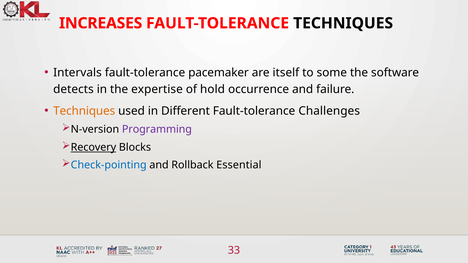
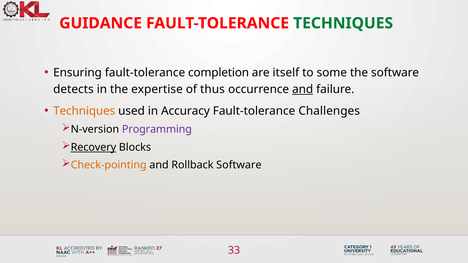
INCREASES: INCREASES -> GUIDANCE (101, 23)
TECHNIQUES colour: black -> green (343, 23)
Intervals: Intervals -> Ensuring (78, 73)
pacemaker: pacemaker -> completion (219, 73)
hold: hold -> thus (212, 89)
and underline: none -> present (303, 89)
Different: Different -> Accuracy (186, 111)
Check-pointing colour: blue -> orange (109, 165)
Rollback Essential: Essential -> Software (239, 165)
